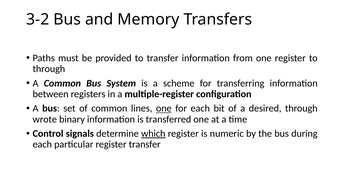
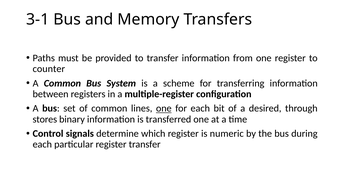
3-2: 3-2 -> 3-1 (38, 19)
through: through -> counter (49, 69)
wrote: wrote -> stores (45, 120)
which underline: present -> none (153, 134)
